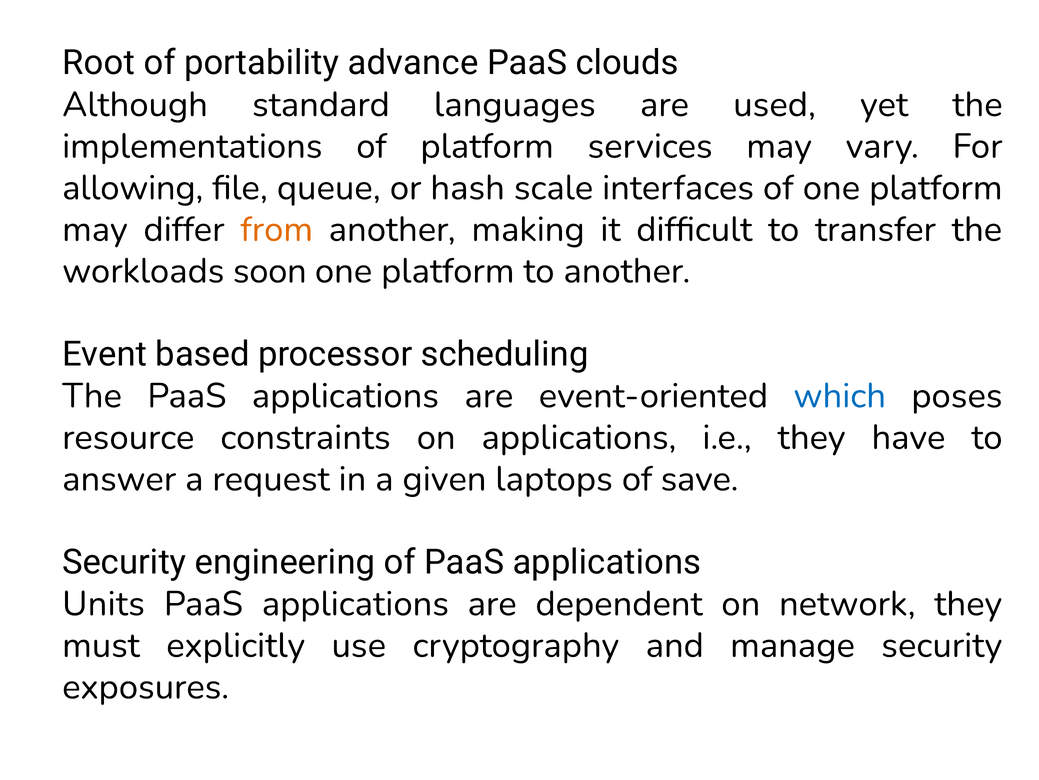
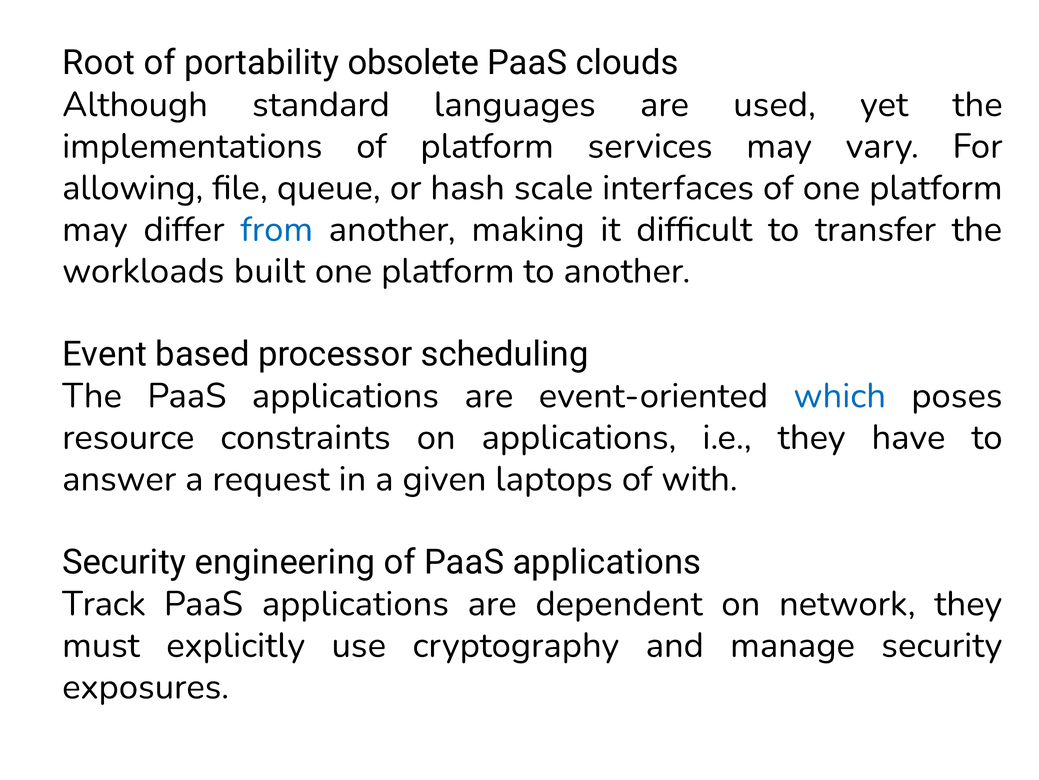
advance: advance -> obsolete (413, 63)
from colour: orange -> blue (277, 229)
soon: soon -> built (269, 271)
save: save -> with (699, 479)
Units: Units -> Track (104, 603)
